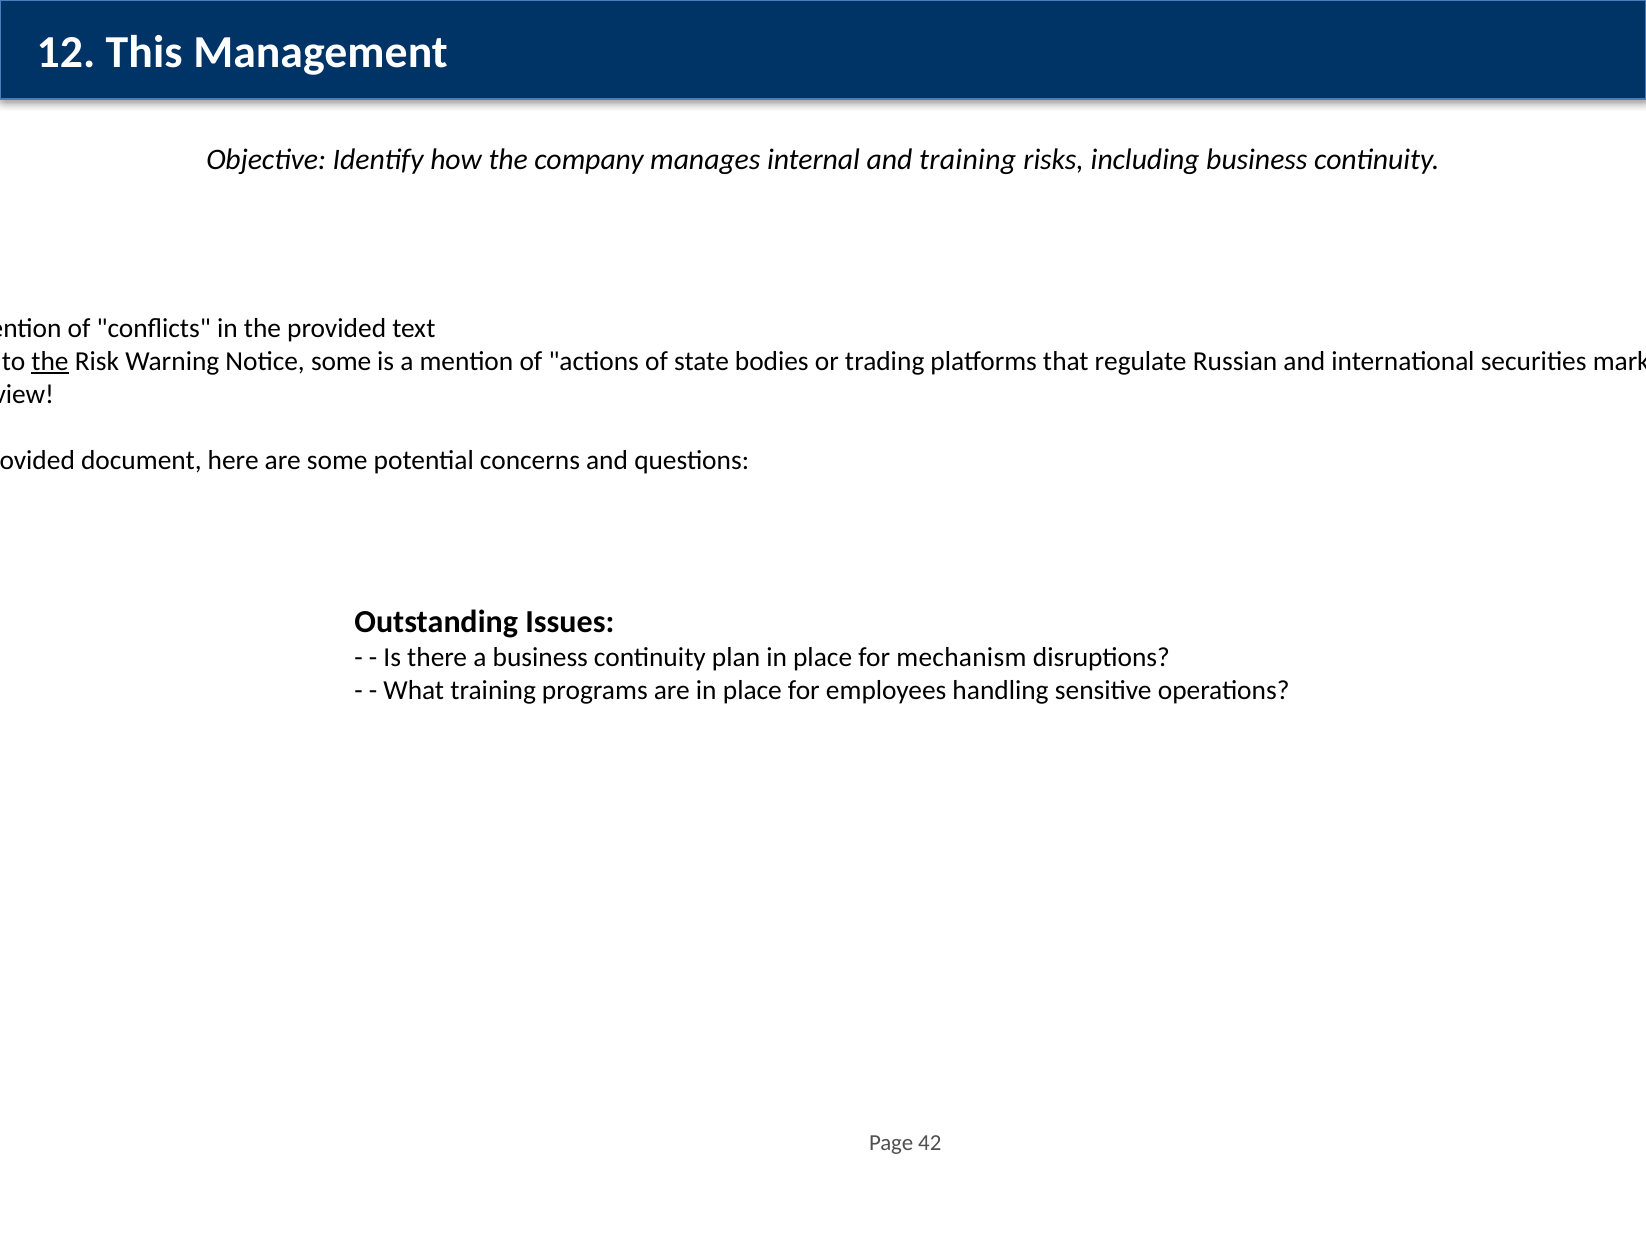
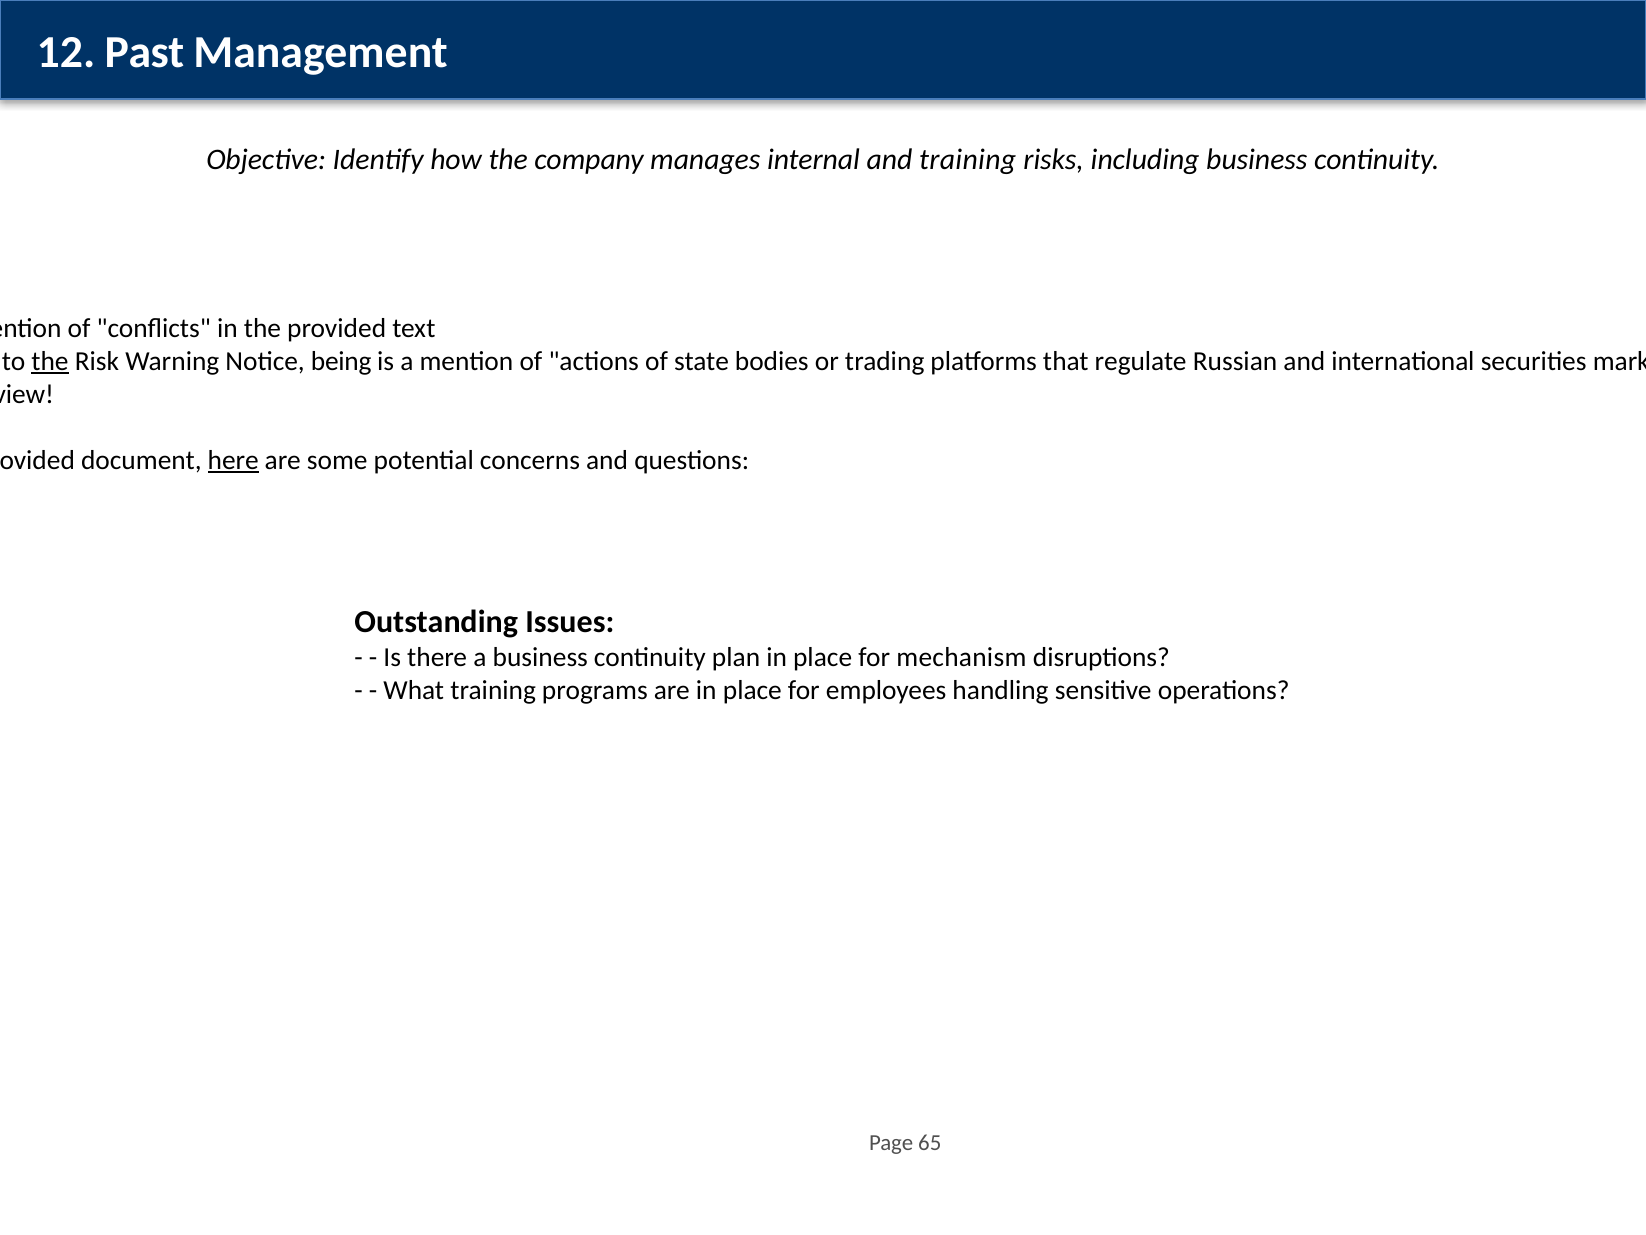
This: This -> Past (144, 52)
Notice some: some -> being (341, 361)
here underline: none -> present (233, 460)
42: 42 -> 65 (930, 1143)
